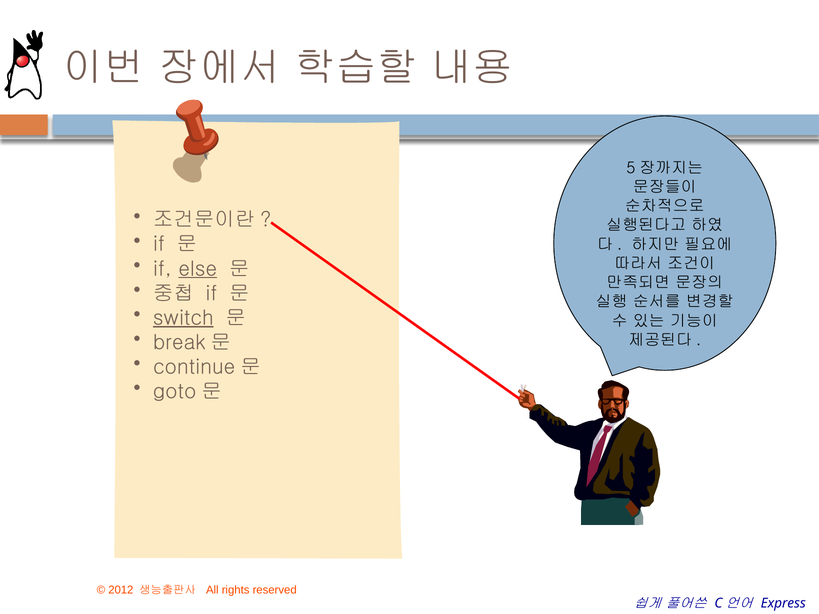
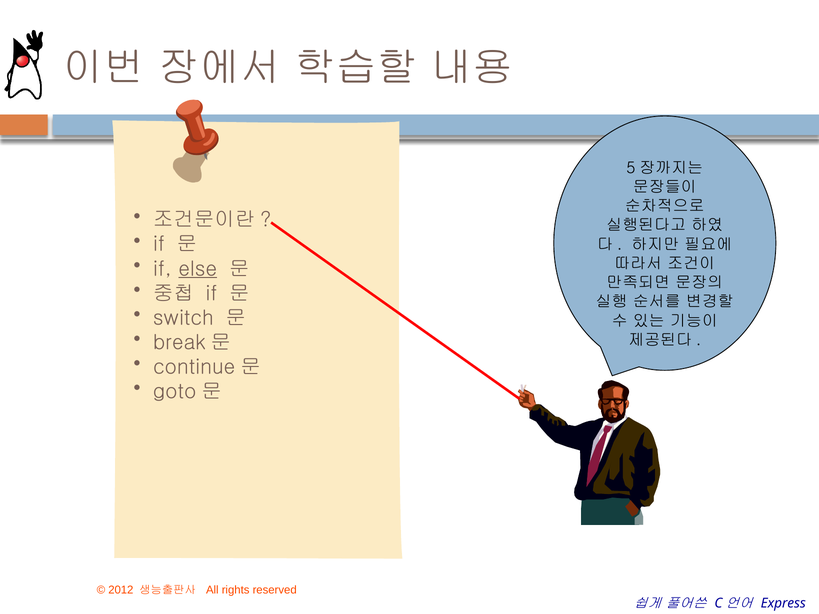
switch underline: present -> none (183, 318)
